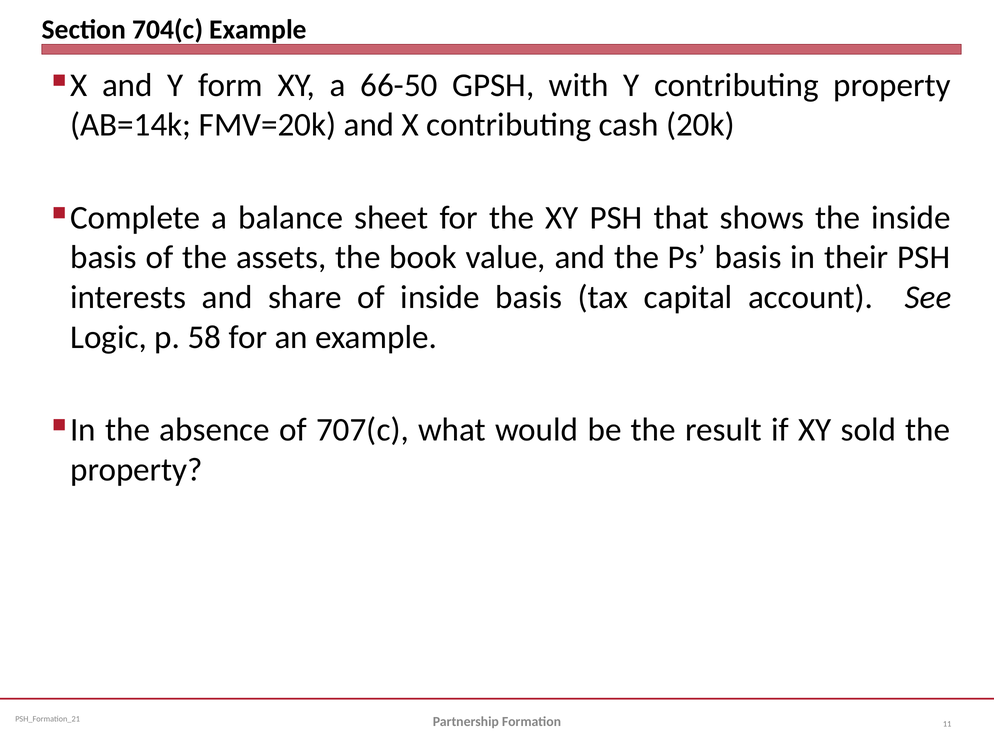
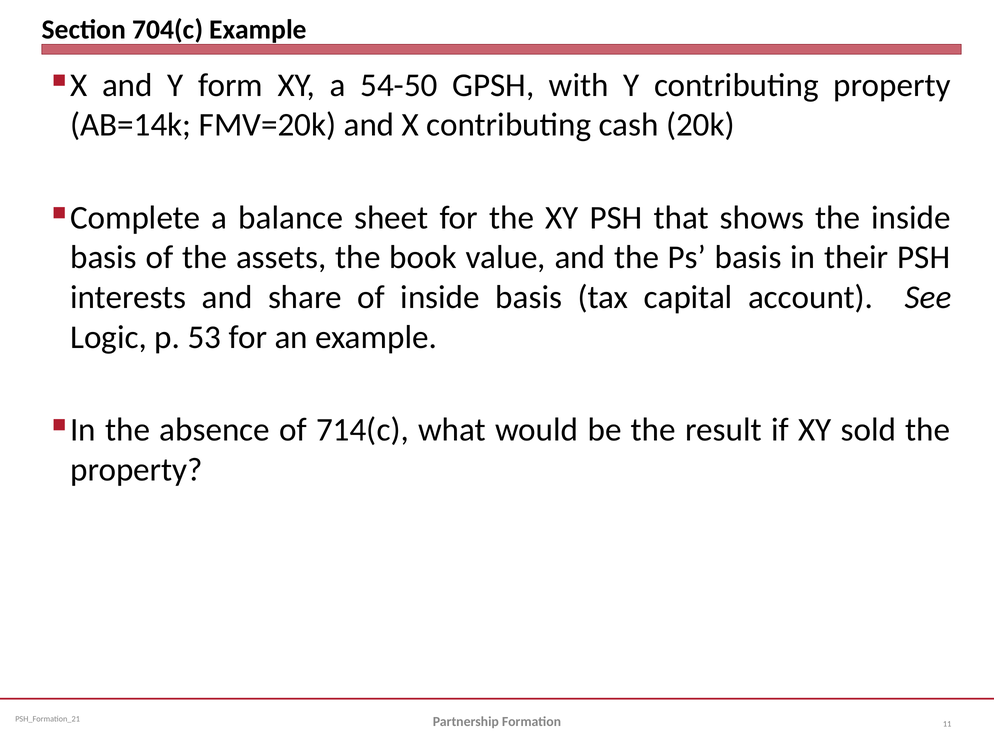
66-50: 66-50 -> 54-50 (399, 85)
58: 58 -> 53 (204, 337)
707(c: 707(c -> 714(c (362, 430)
